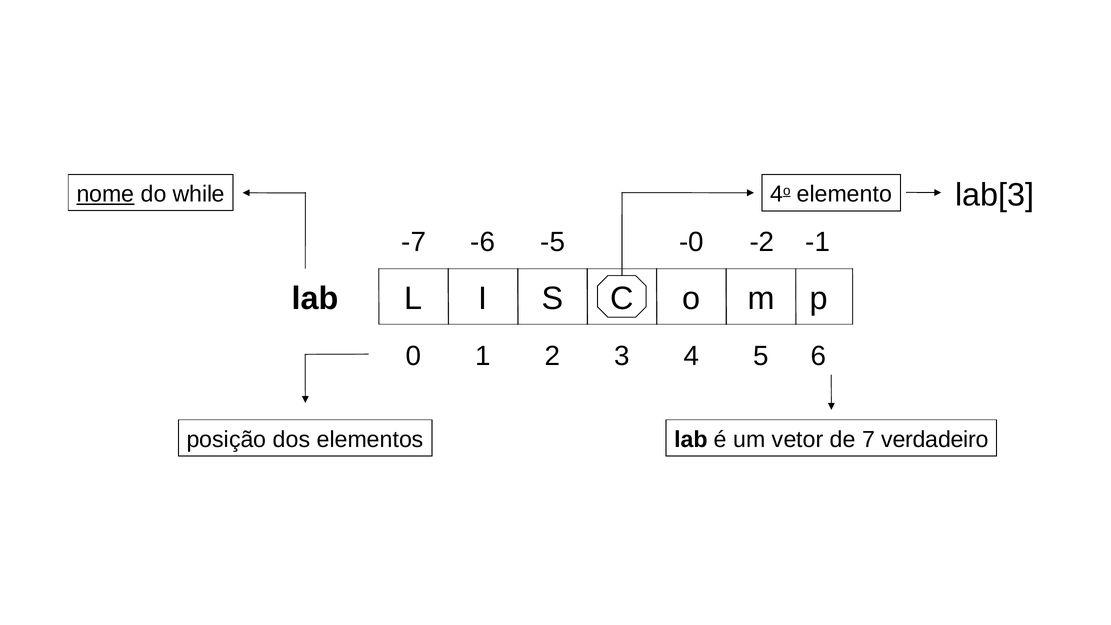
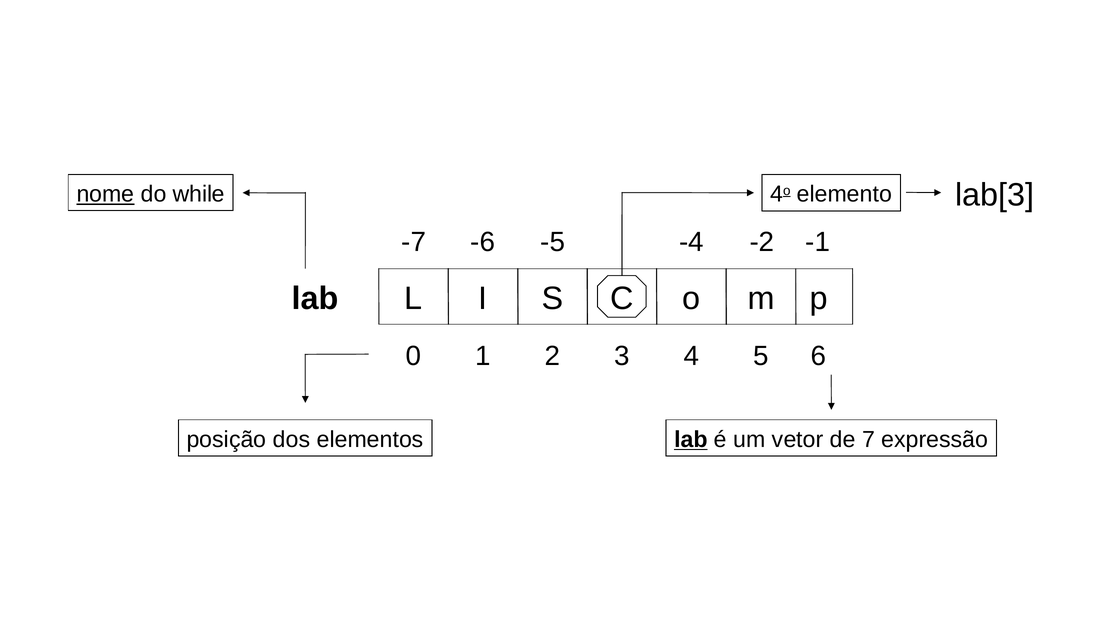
-0: -0 -> -4 (692, 242)
lab underline: none -> present (691, 439)
verdadeiro: verdadeiro -> expressão (935, 439)
